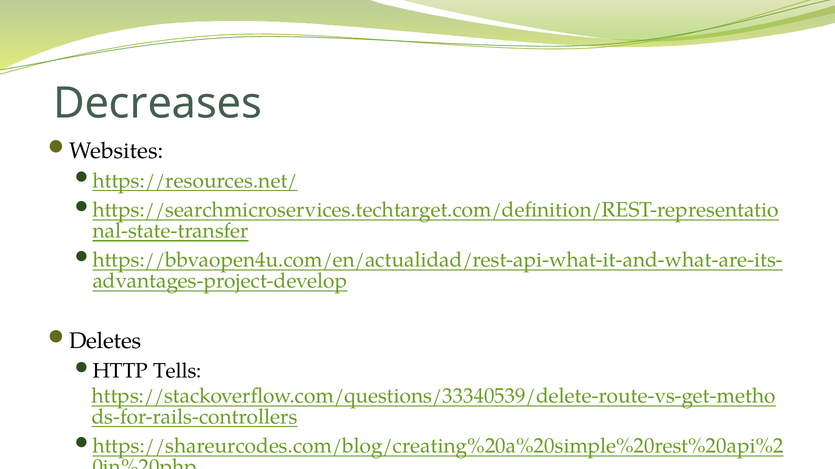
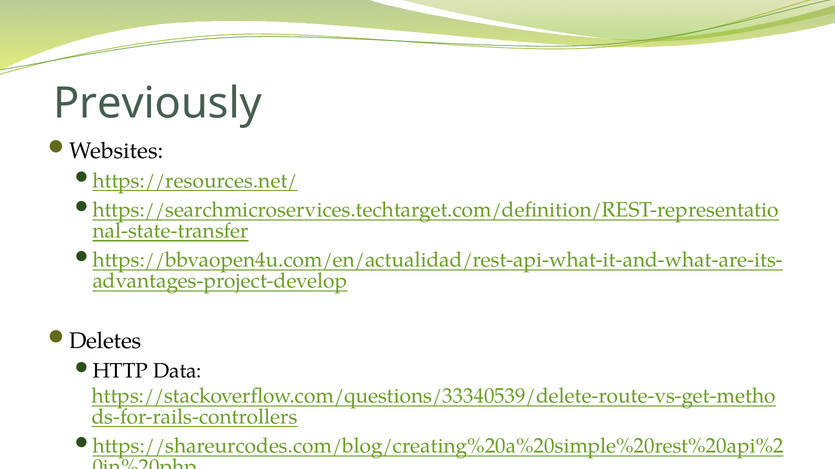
Decreases: Decreases -> Previously (157, 103)
Tells: Tells -> Data (177, 371)
